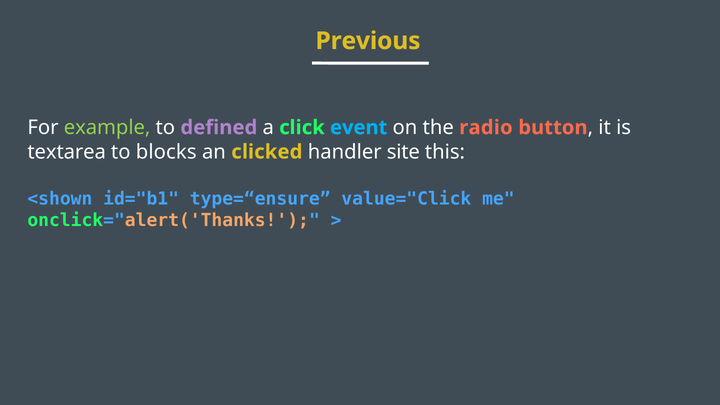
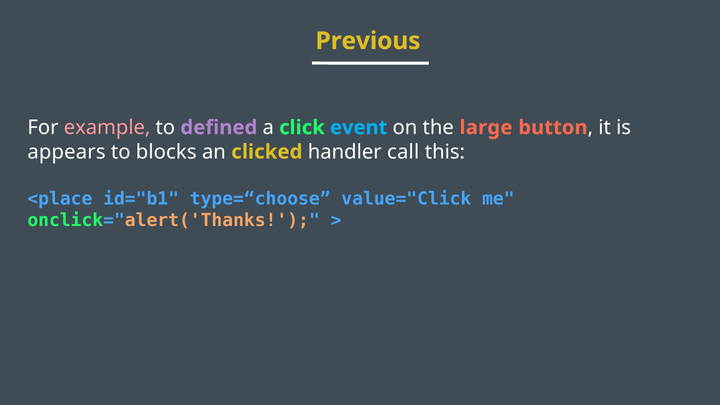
example colour: light green -> pink (107, 128)
radio: radio -> large (486, 128)
textarea: textarea -> appears (66, 152)
site: site -> call (403, 152)
<shown: <shown -> <place (60, 199)
type=“ensure: type=“ensure -> type=“choose (260, 199)
